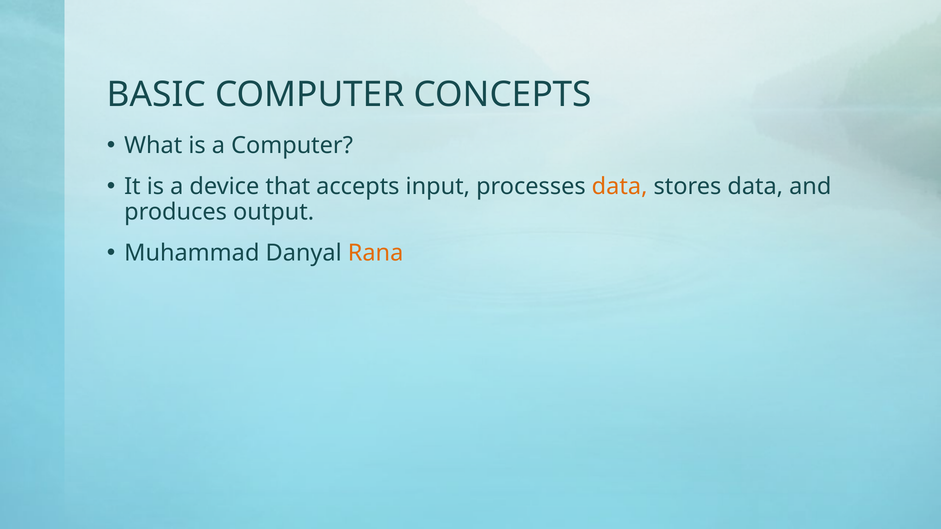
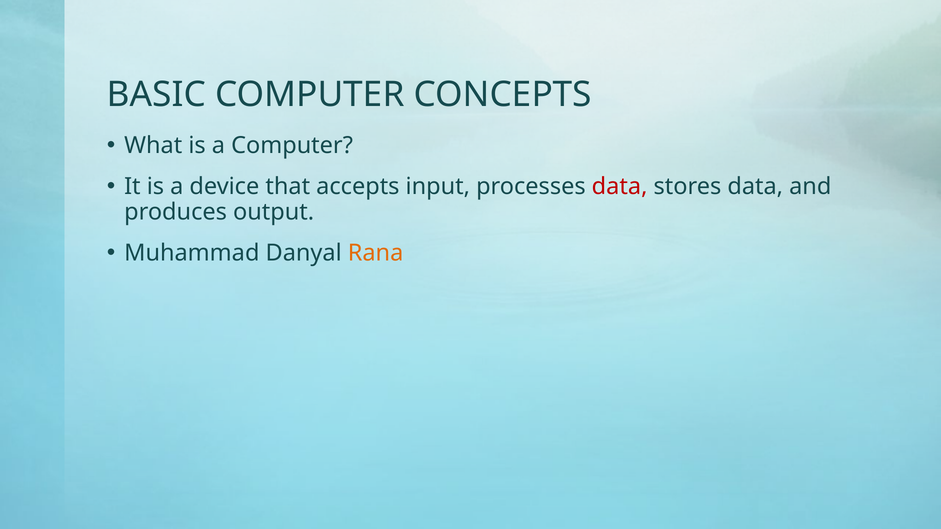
data colour: orange -> red (620, 187)
